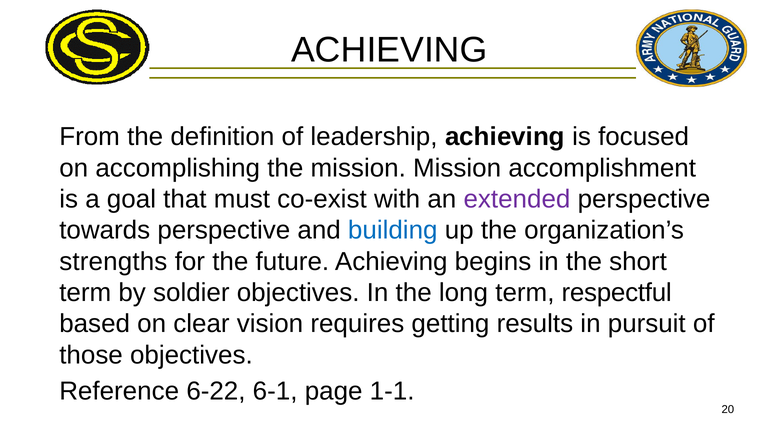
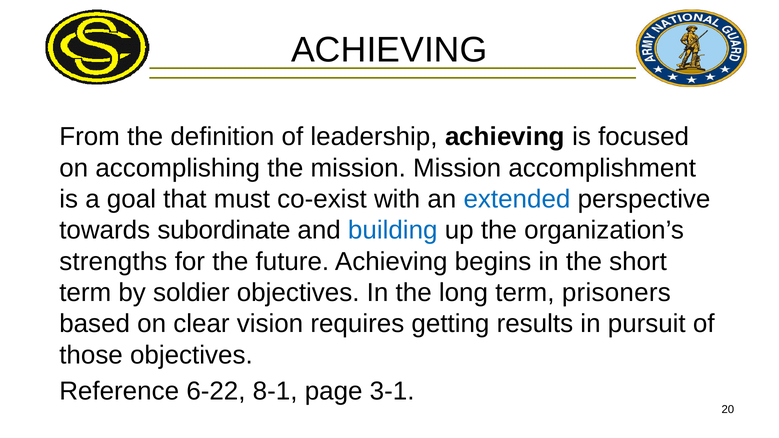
extended colour: purple -> blue (517, 199)
towards perspective: perspective -> subordinate (224, 230)
respectful: respectful -> prisoners (616, 293)
6-1: 6-1 -> 8-1 (275, 391)
1-1: 1-1 -> 3-1 (392, 391)
